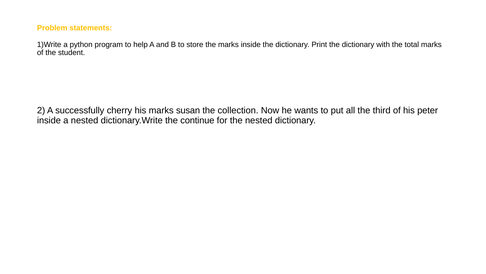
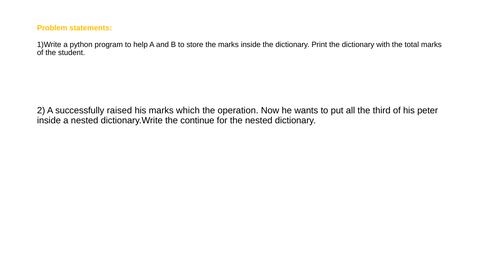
cherry: cherry -> raised (119, 110)
susan: susan -> which (188, 110)
collection: collection -> operation (238, 110)
